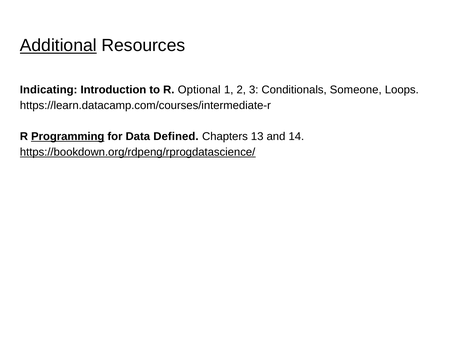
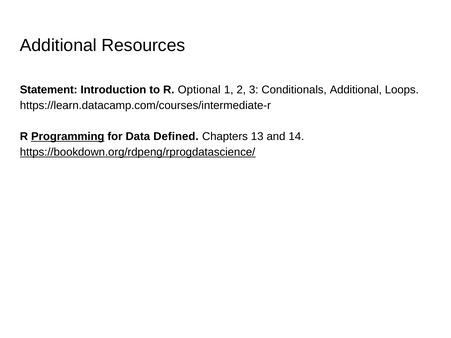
Additional underline: present -> none (58, 46)
Indicating: Indicating -> Statement (49, 90)
Conditionals Someone: Someone -> Additional (356, 90)
